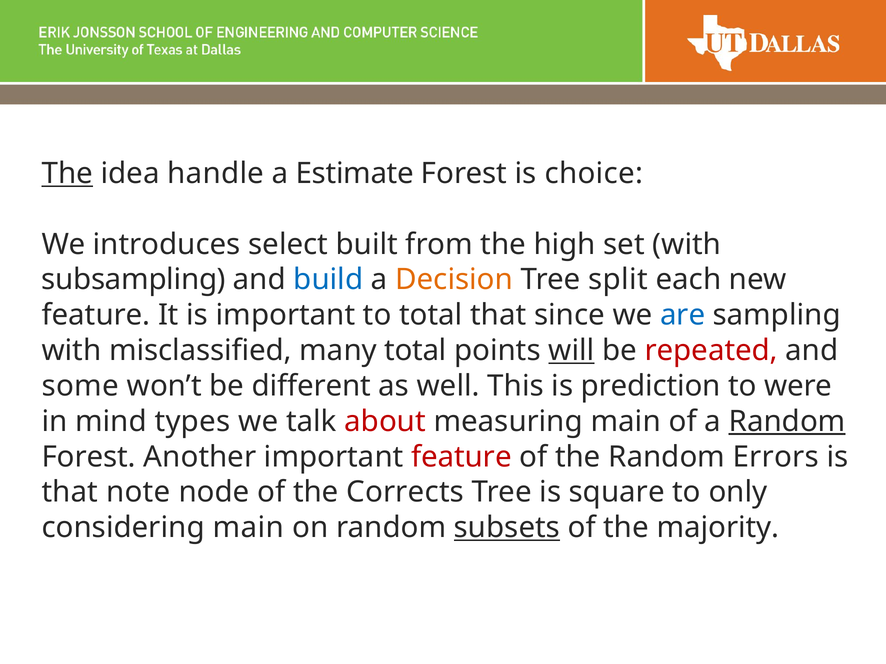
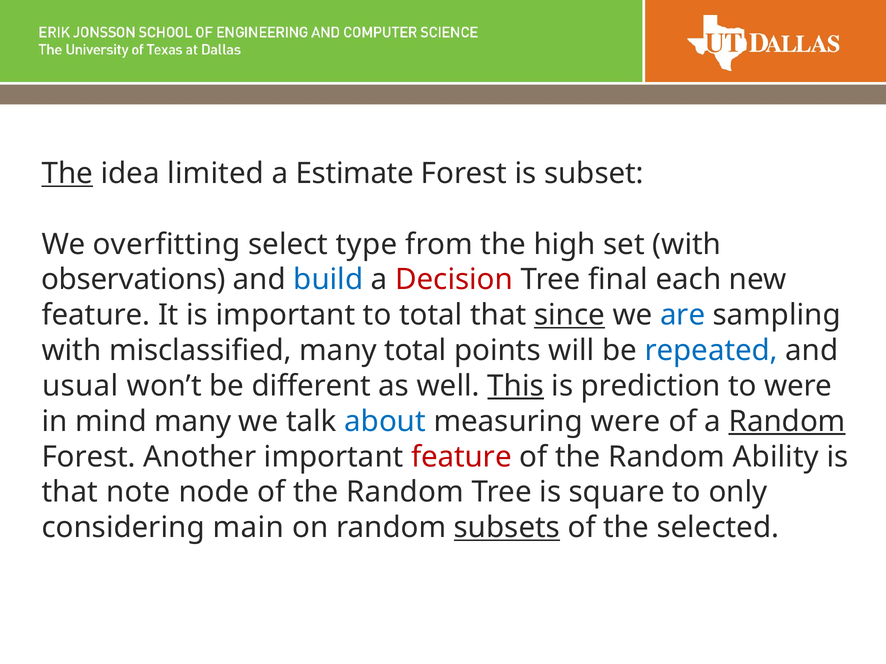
handle: handle -> limited (216, 174)
choice: choice -> subset (594, 174)
introduces: introduces -> overfitting (167, 244)
built: built -> type (367, 244)
subsampling: subsampling -> observations (134, 280)
Decision colour: orange -> red (454, 280)
split: split -> final (618, 280)
since underline: none -> present (569, 315)
will underline: present -> none (571, 351)
repeated colour: red -> blue (711, 351)
some: some -> usual (80, 386)
This underline: none -> present (516, 386)
mind types: types -> many (193, 422)
about colour: red -> blue (385, 422)
measuring main: main -> were (626, 422)
Errors: Errors -> Ability (776, 457)
node of the Corrects: Corrects -> Random (405, 493)
majority: majority -> selected (718, 528)
